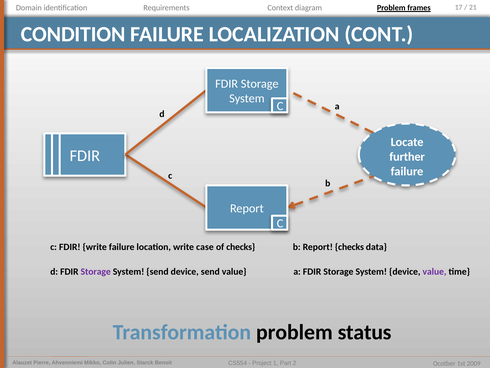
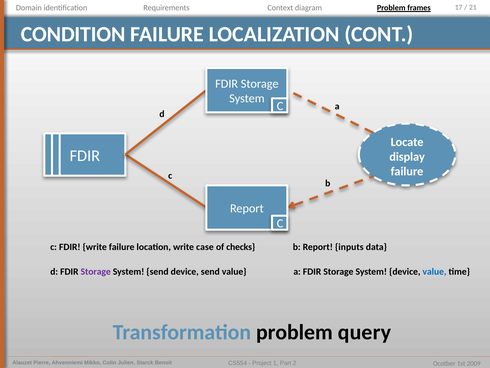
further: further -> display (407, 157)
Report checks: checks -> inputs (349, 247)
value colour: purple -> blue (434, 271)
status: status -> query (364, 332)
